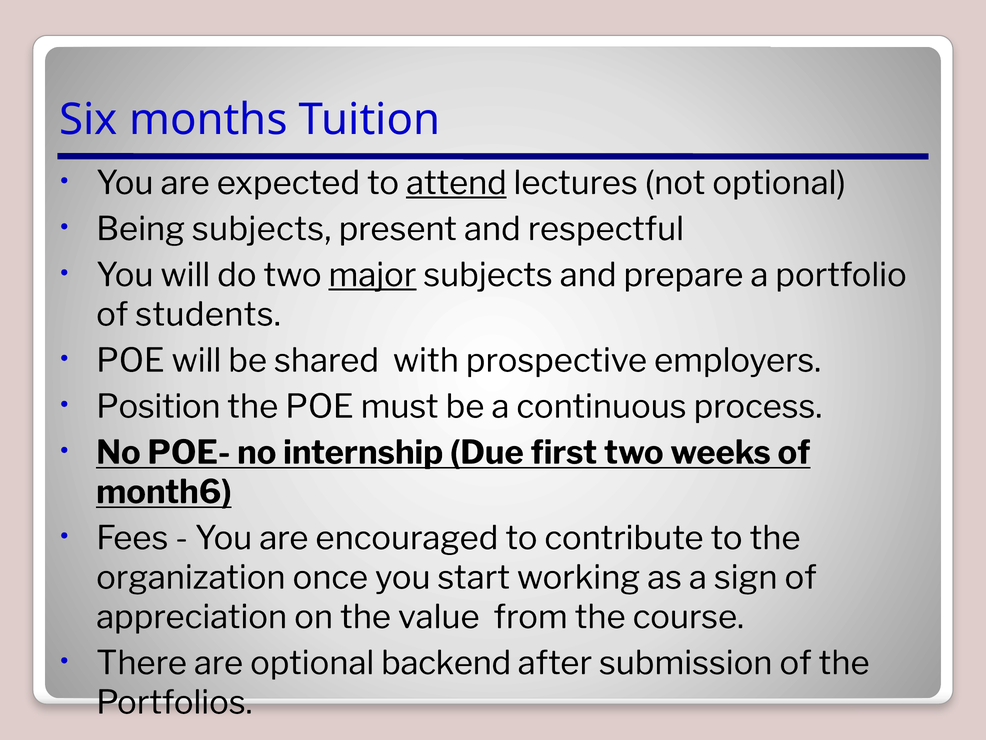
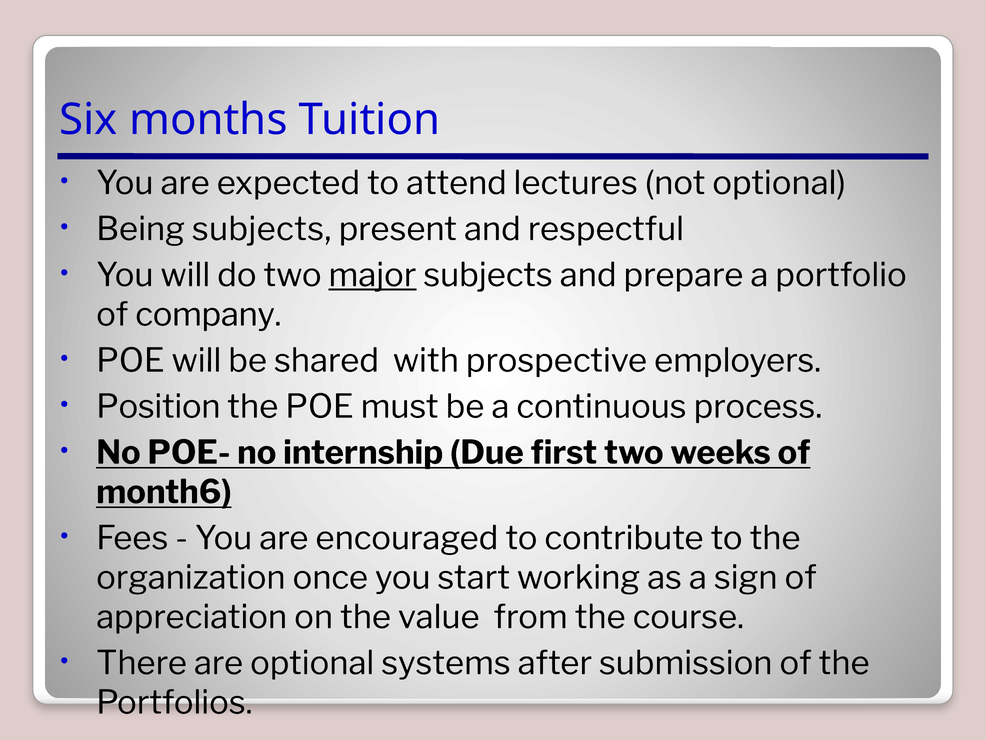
attend underline: present -> none (456, 183)
students: students -> company (208, 315)
backend: backend -> systems (446, 663)
